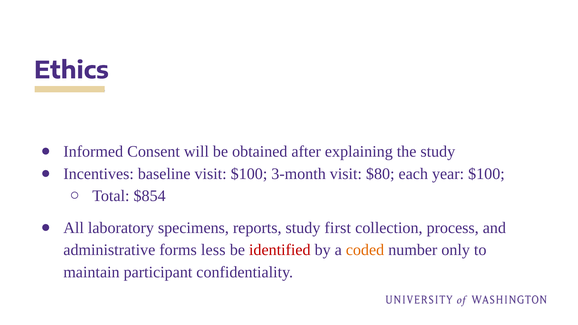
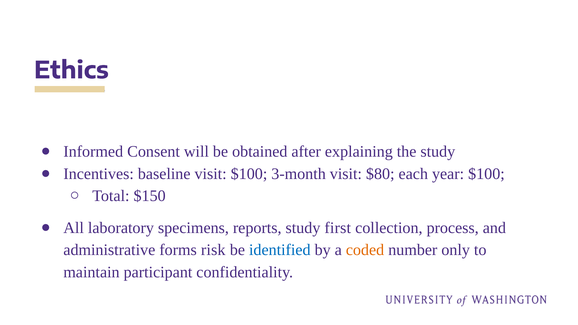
$854: $854 -> $150 (150, 196)
less: less -> risk (213, 250)
identified colour: red -> blue (280, 250)
